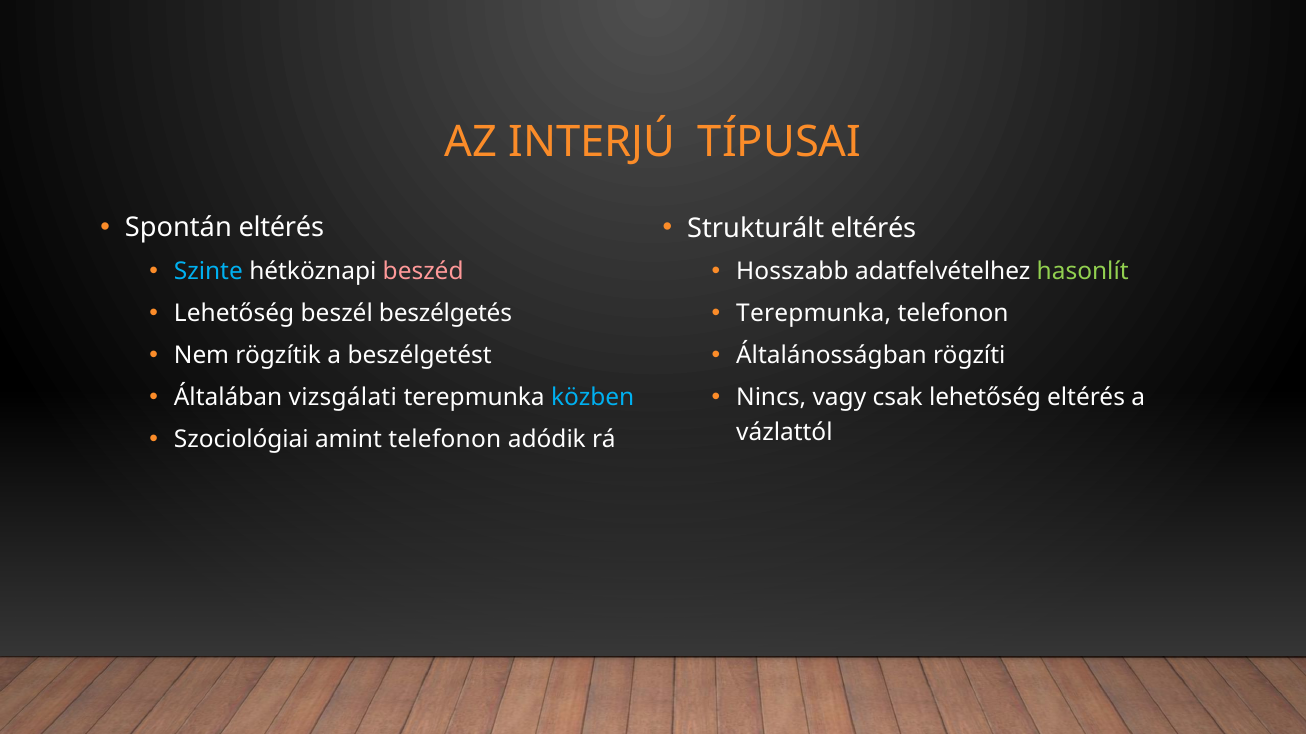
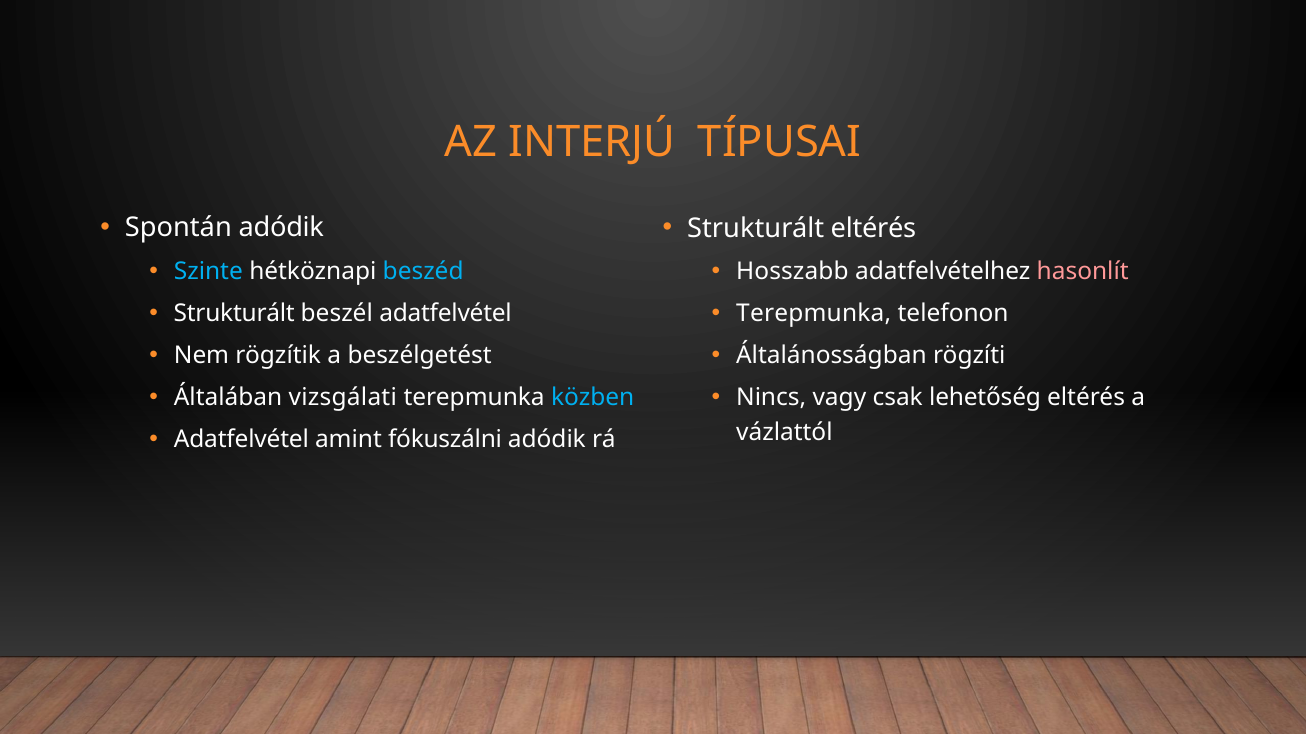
Spontán eltérés: eltérés -> adódik (281, 228)
beszéd colour: pink -> light blue (423, 272)
hasonlít colour: light green -> pink (1083, 272)
Lehetőség: Lehetőség -> Strukturált (234, 314)
beszél beszélgetés: beszélgetés -> adatfelvétel (446, 314)
Szociológiai: Szociológiai -> Adatfelvétel (241, 440)
amint telefonon: telefonon -> fókuszálni (445, 440)
